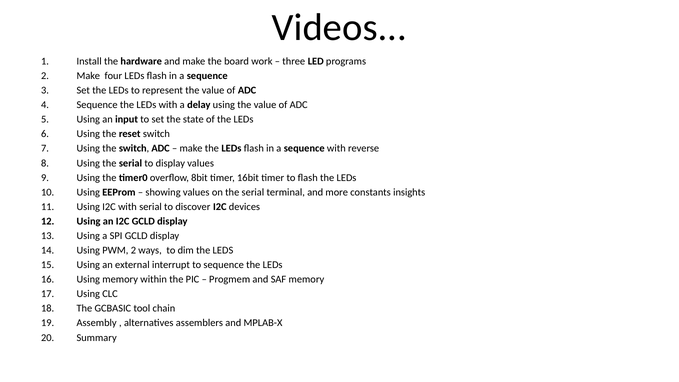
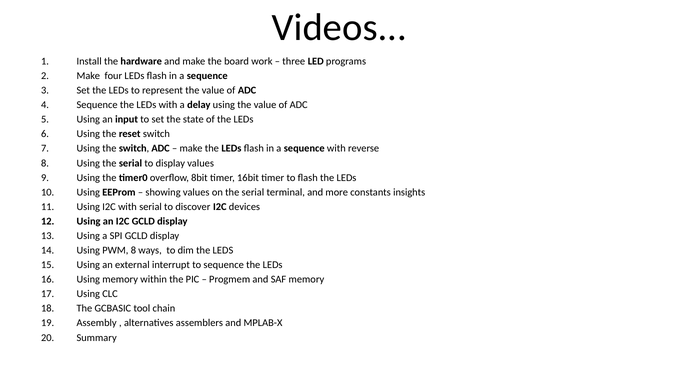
PWM 2: 2 -> 8 (133, 250)
